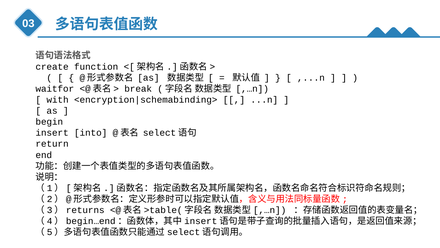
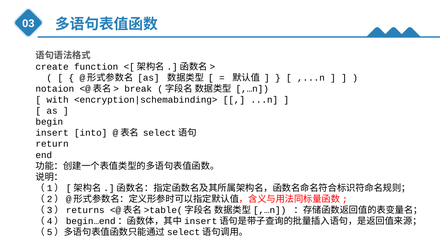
waitfor: waitfor -> notaion (55, 89)
